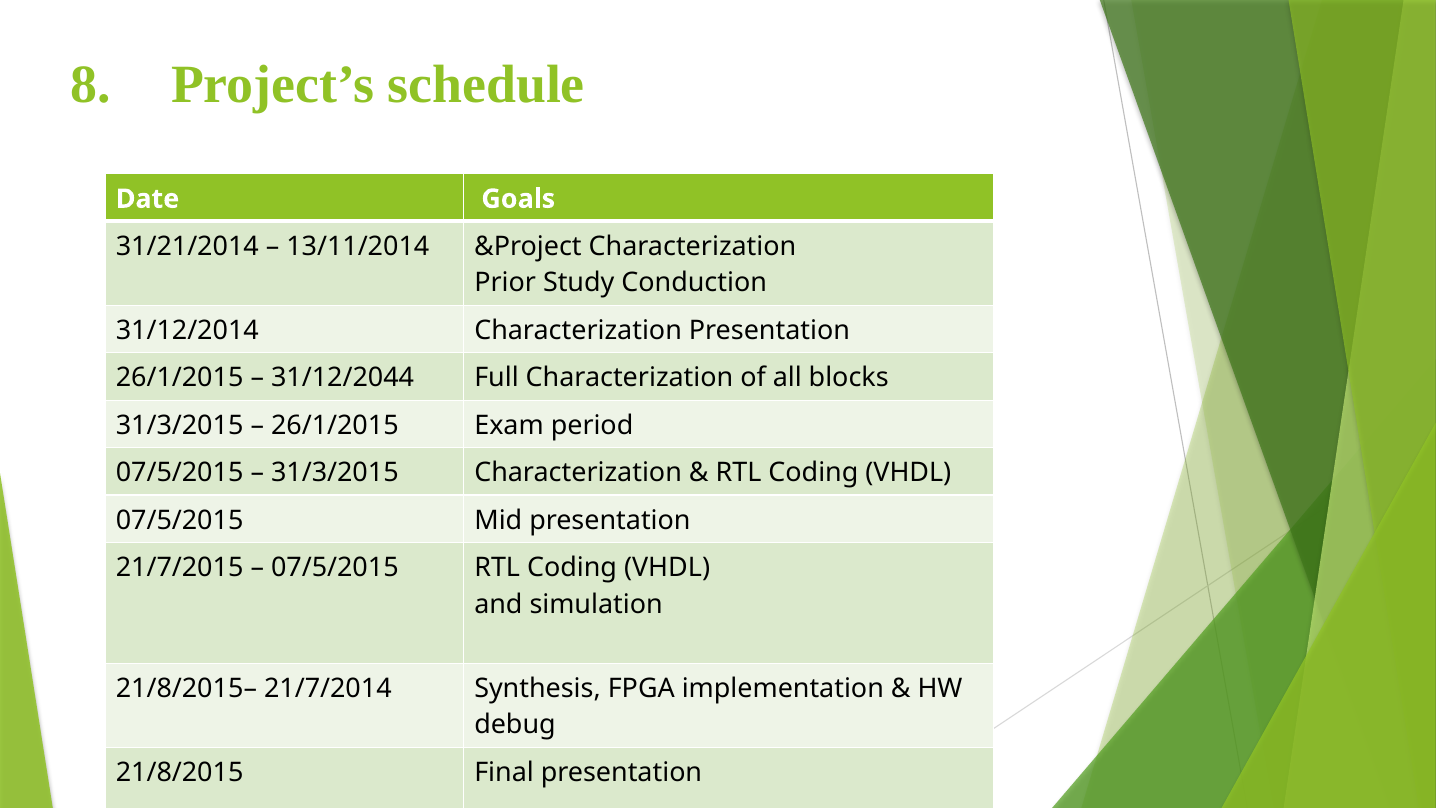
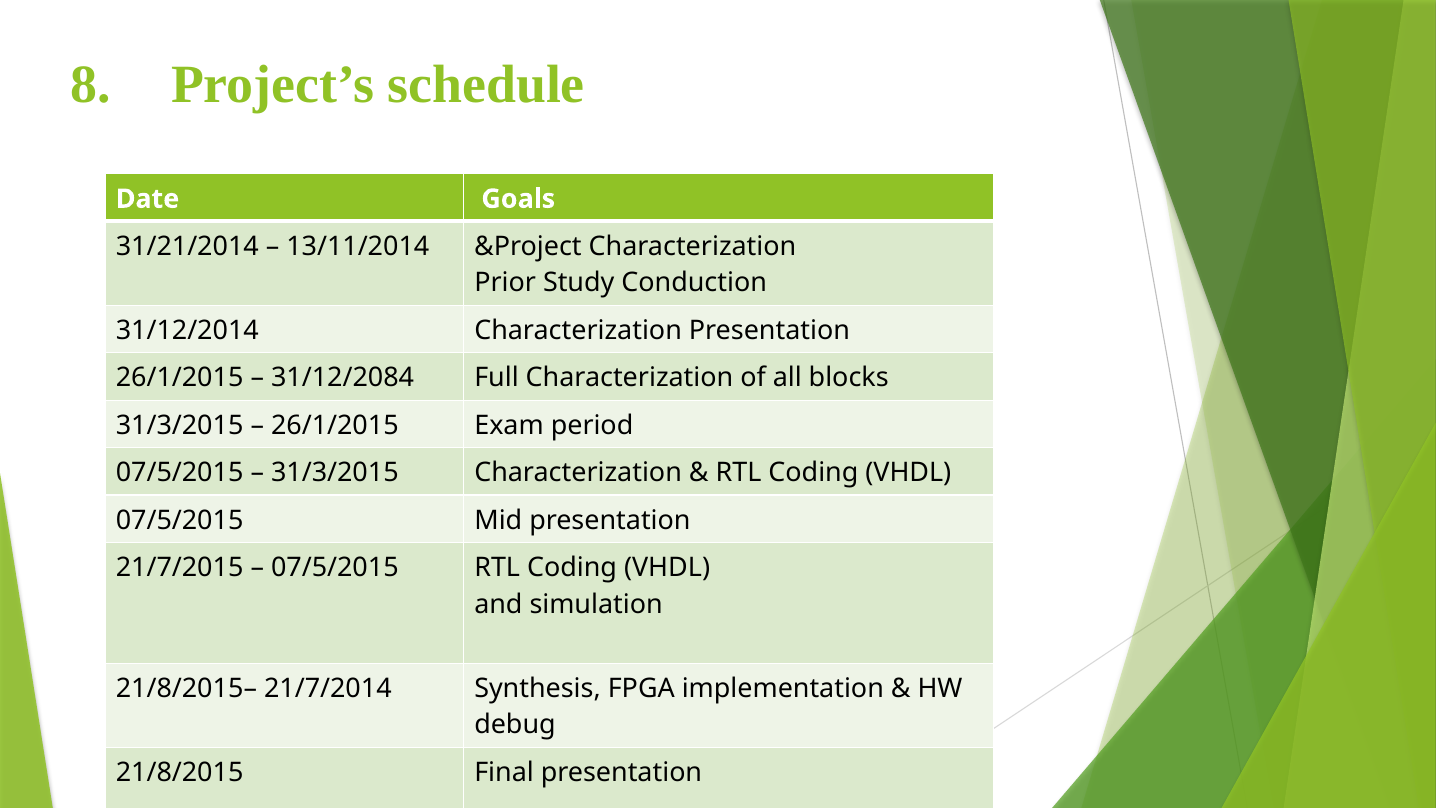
31/12/2044: 31/12/2044 -> 31/12/2084 (343, 378)
